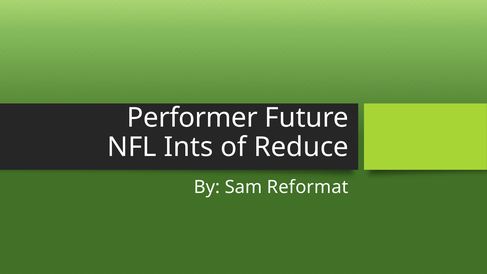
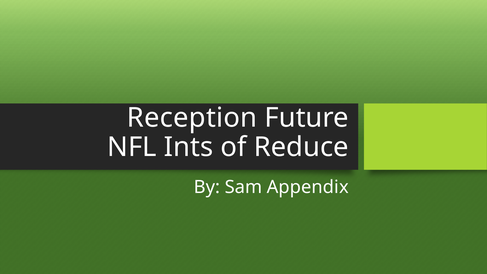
Performer: Performer -> Reception (192, 118)
Reformat: Reformat -> Appendix (308, 187)
